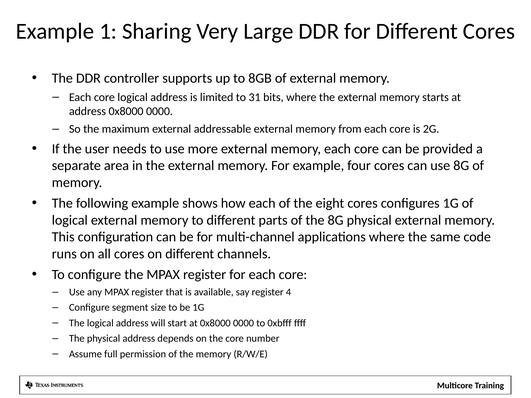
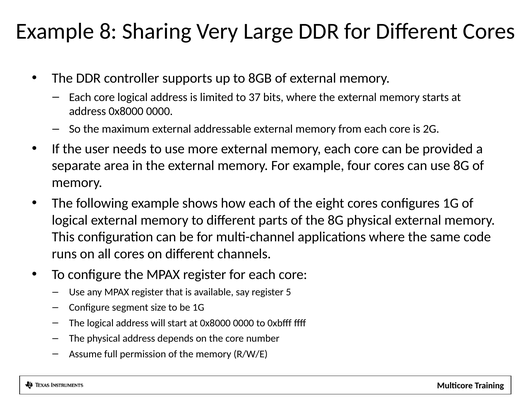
1: 1 -> 8 (108, 31)
31: 31 -> 37 (255, 97)
4: 4 -> 5 (289, 292)
